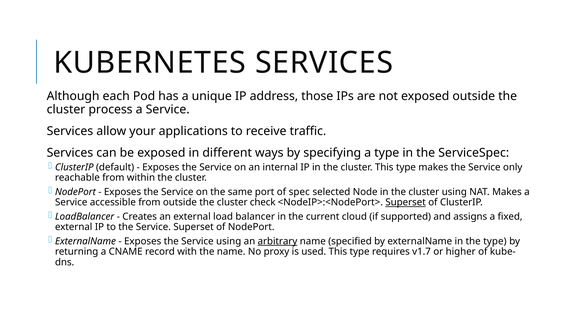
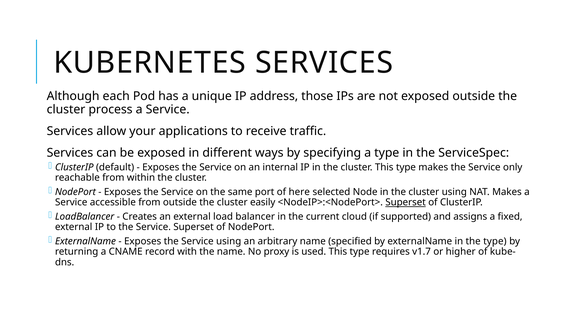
spec: spec -> here (299, 192)
check: check -> easily (263, 202)
arbitrary underline: present -> none (277, 241)
